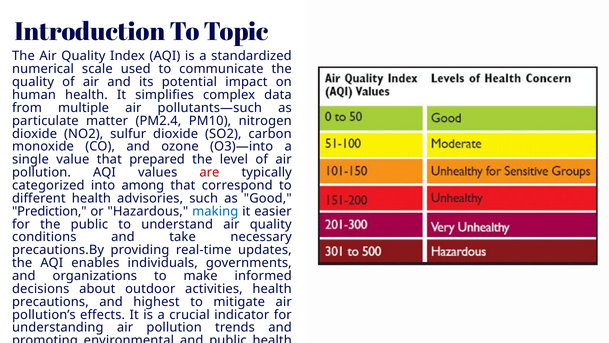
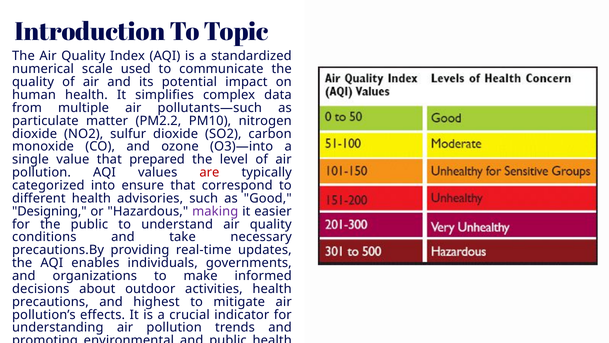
PM2.4: PM2.4 -> PM2.2 (158, 121)
among: among -> ensure (143, 185)
Prediction: Prediction -> Designing (49, 211)
making colour: blue -> purple (215, 211)
